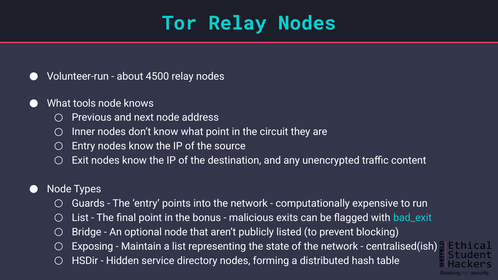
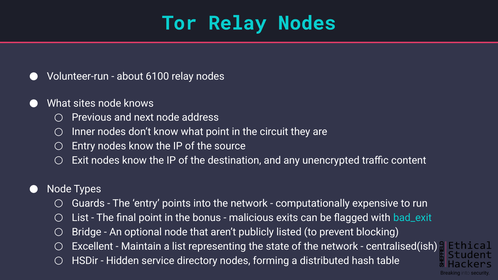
4500: 4500 -> 6100 (157, 77)
tools: tools -> sites (84, 103)
Exposing: Exposing -> Excellent (92, 246)
